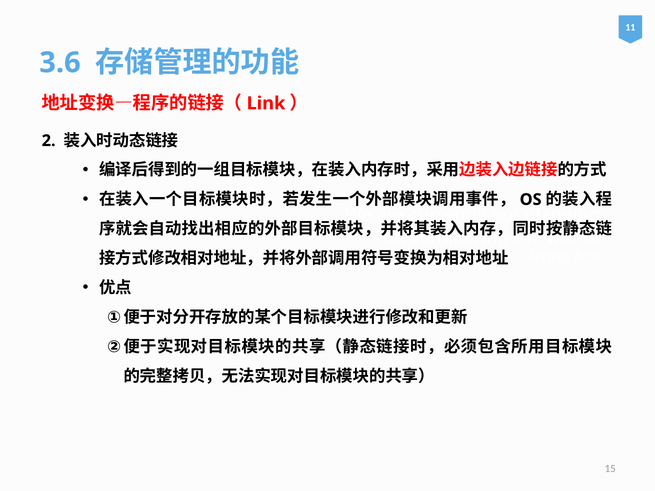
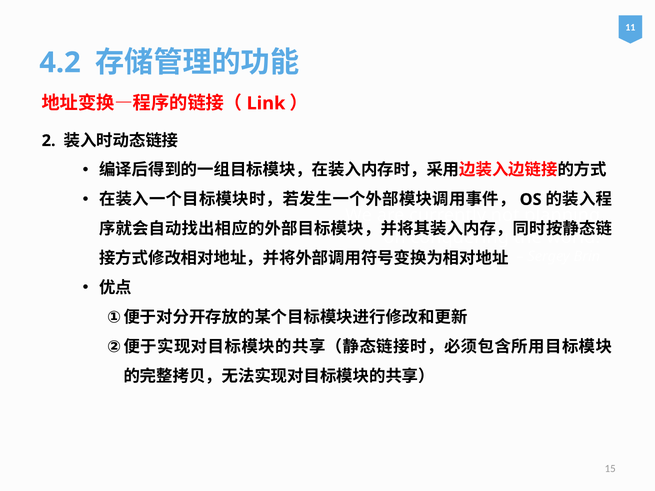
3.6: 3.6 -> 4.2 (60, 63)
